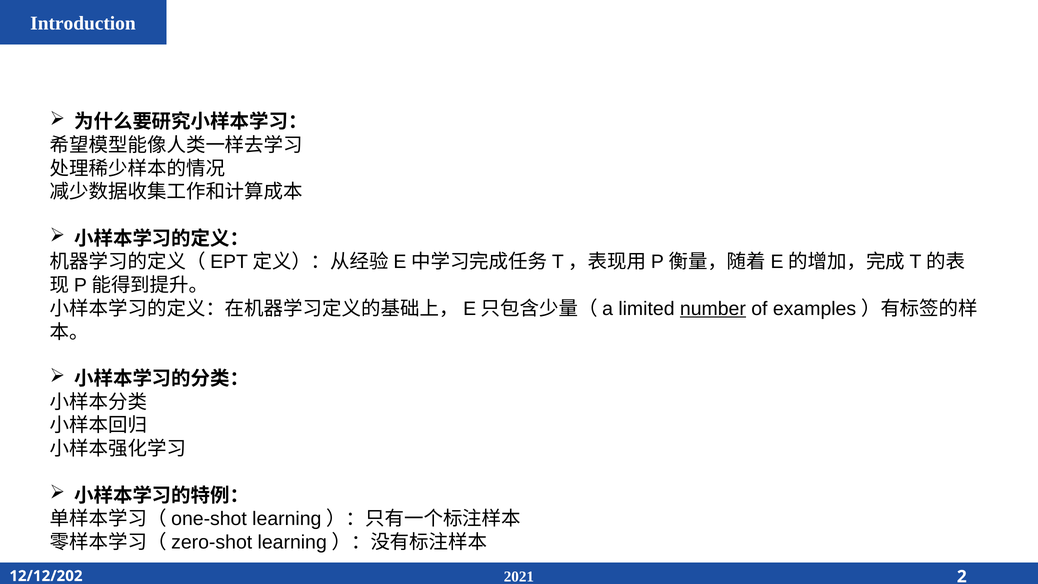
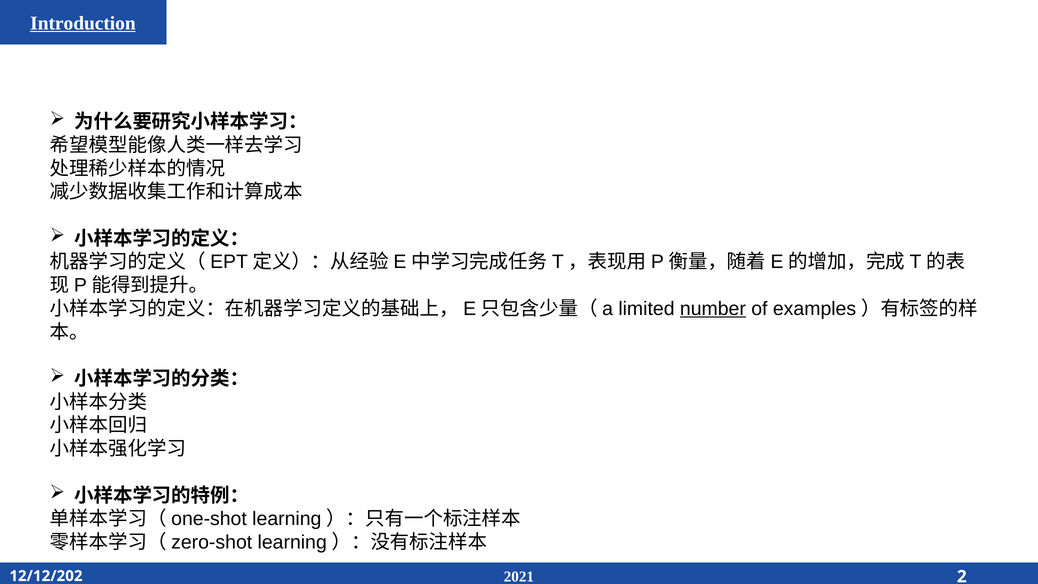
Introduction underline: none -> present (83, 23)
